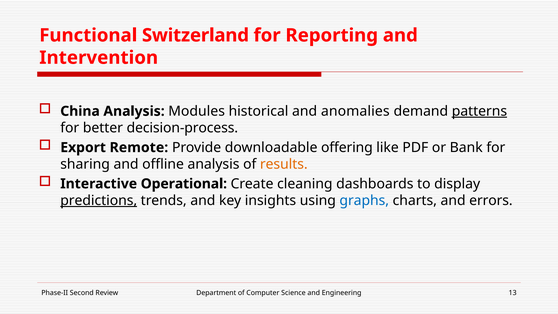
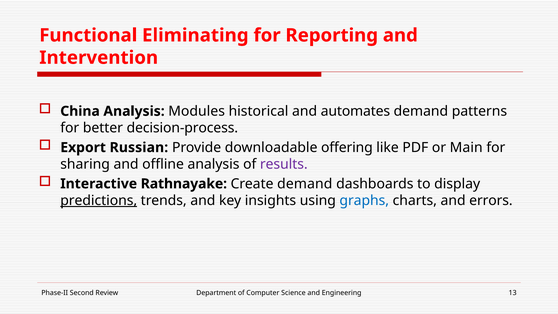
Switzerland: Switzerland -> Eliminating (195, 35)
anomalies: anomalies -> automates (355, 111)
patterns underline: present -> none (479, 111)
Remote: Remote -> Russian (139, 147)
Bank: Bank -> Main (466, 147)
results colour: orange -> purple (284, 164)
Operational: Operational -> Rathnayake (184, 184)
Create cleaning: cleaning -> demand (305, 184)
